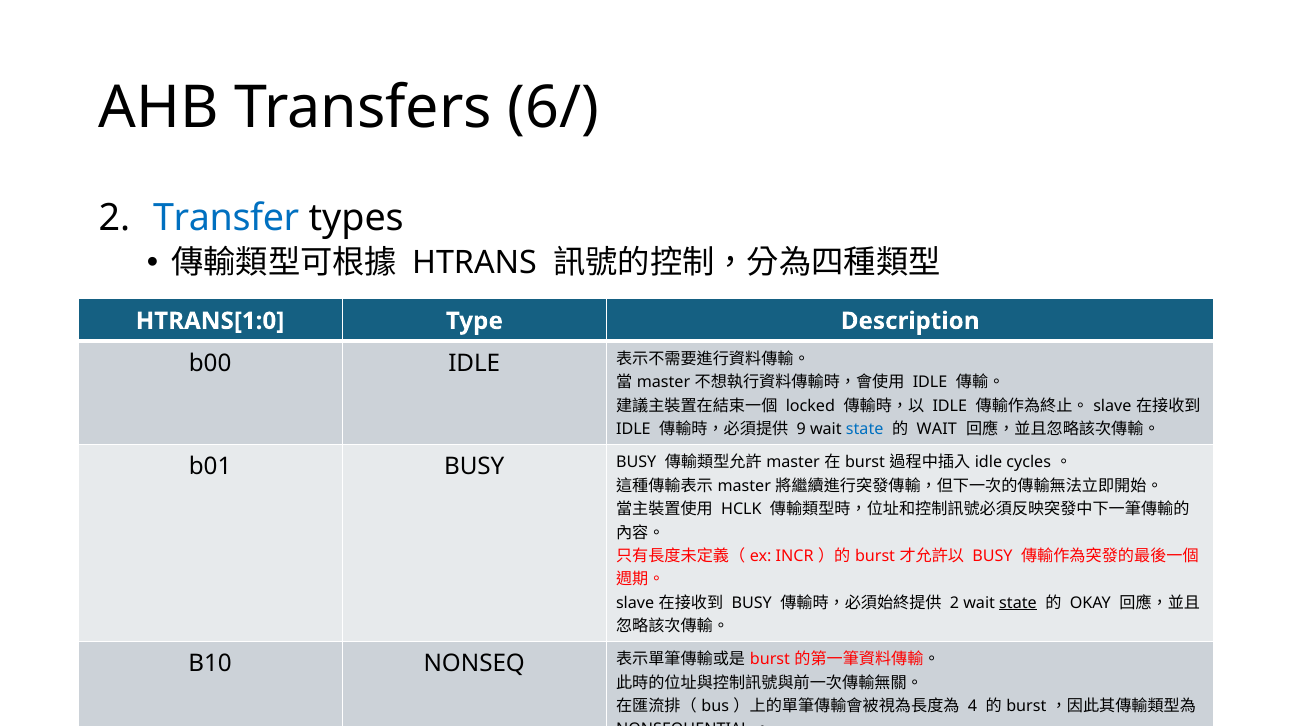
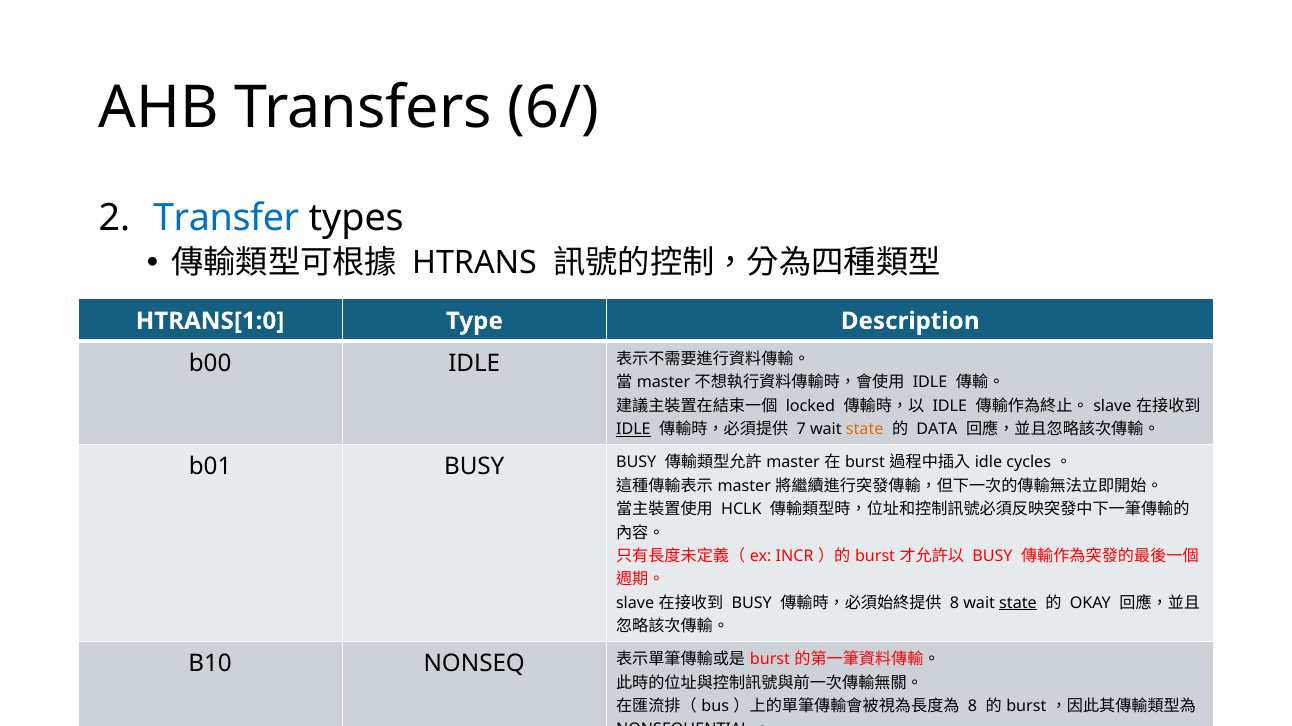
IDLE underline: none -> present (633, 430)
9: 9 -> 7 (801, 430)
state colour: blue -> orange (865, 430)
WAIT: WAIT -> DATA (937, 430)
2: 2 -> 8 (955, 604)
4: 4 -> 8 (972, 707)
